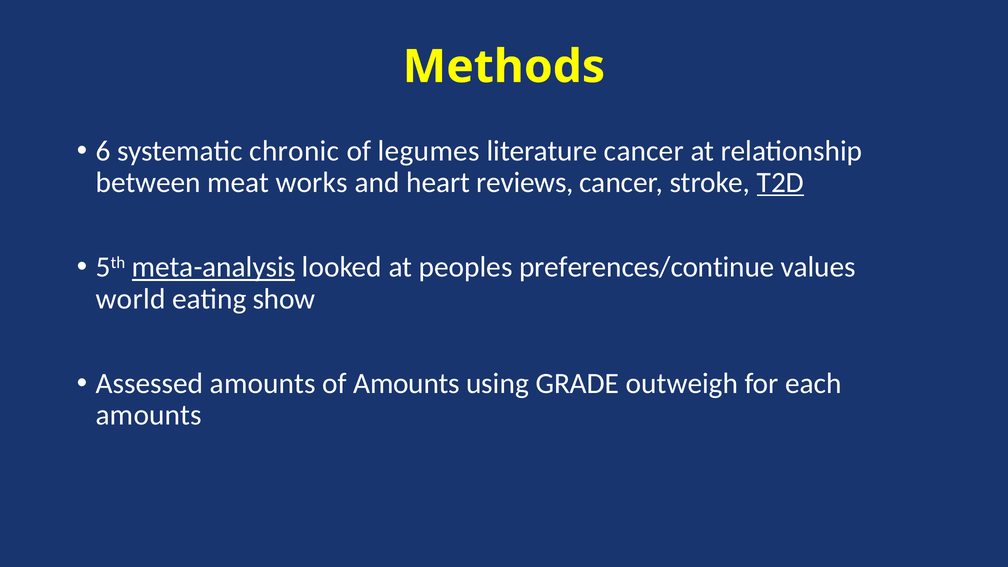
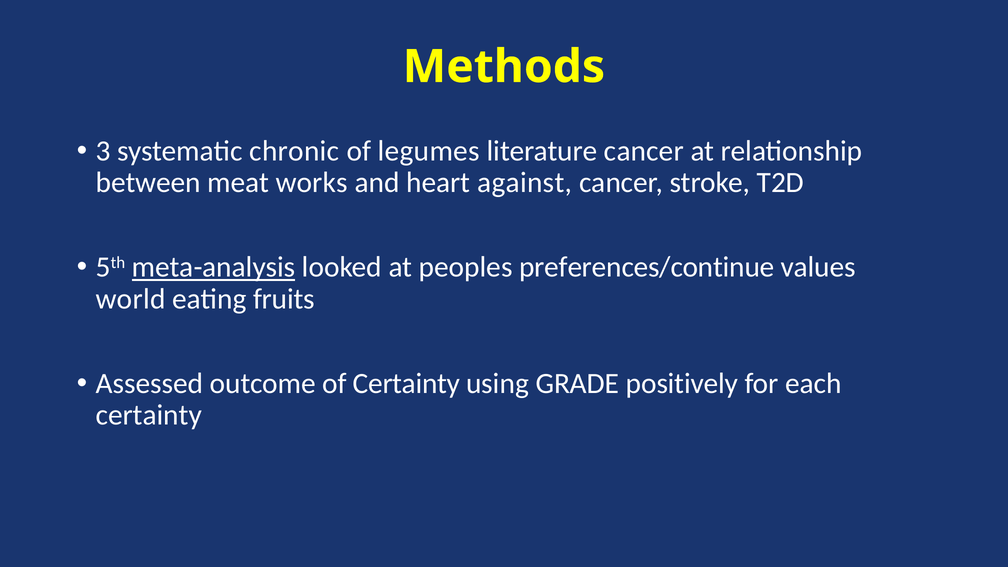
6: 6 -> 3 (103, 151)
reviews: reviews -> against (525, 183)
T2D underline: present -> none (780, 183)
show: show -> fruits (284, 299)
Assessed amounts: amounts -> outcome (263, 384)
of Amounts: Amounts -> Certainty (406, 384)
outweigh: outweigh -> positively (682, 384)
amounts: amounts -> certainty (149, 415)
